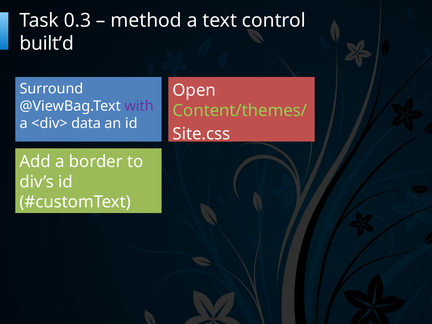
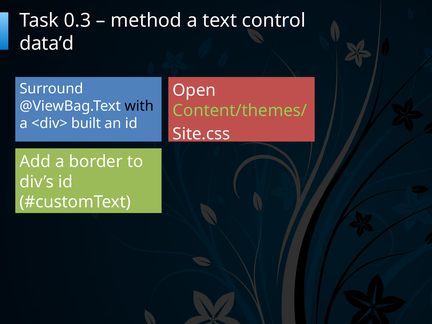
built’d: built’d -> data’d (47, 44)
with colour: purple -> black (139, 106)
data: data -> built (86, 123)
